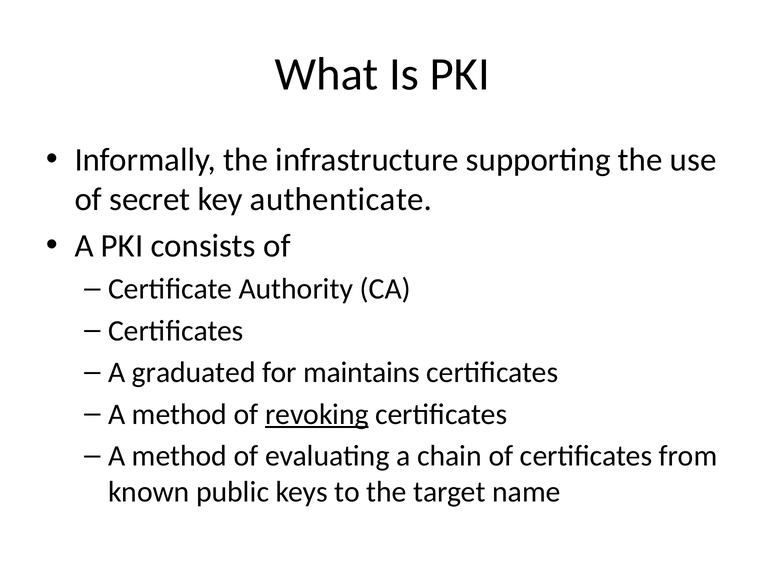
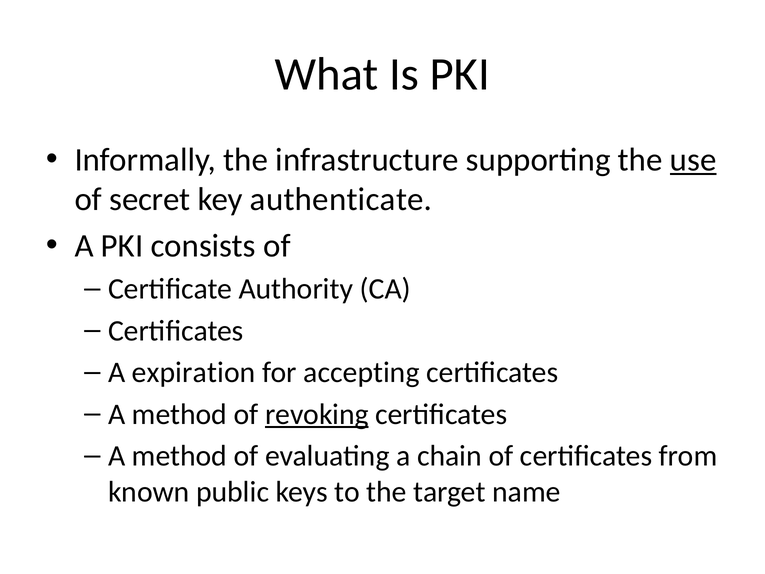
use underline: none -> present (693, 160)
graduated: graduated -> expiration (194, 372)
maintains: maintains -> accepting (361, 372)
